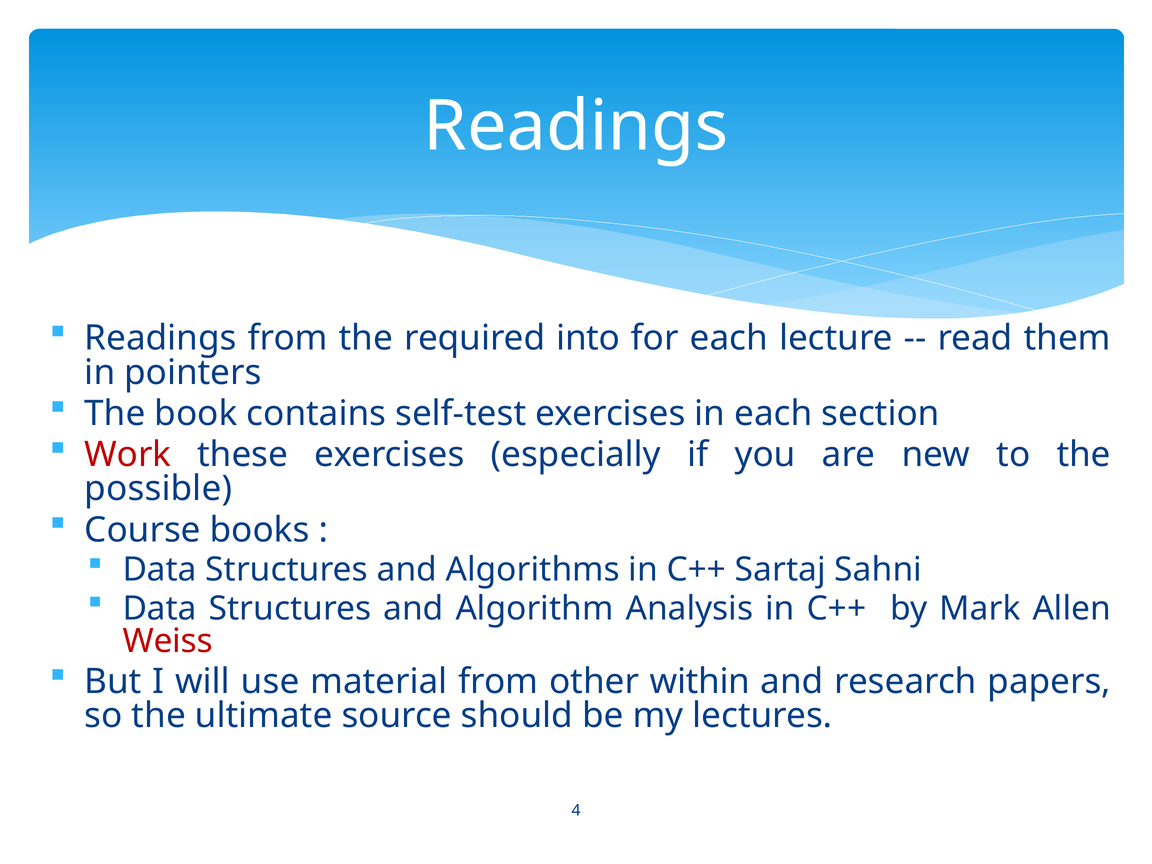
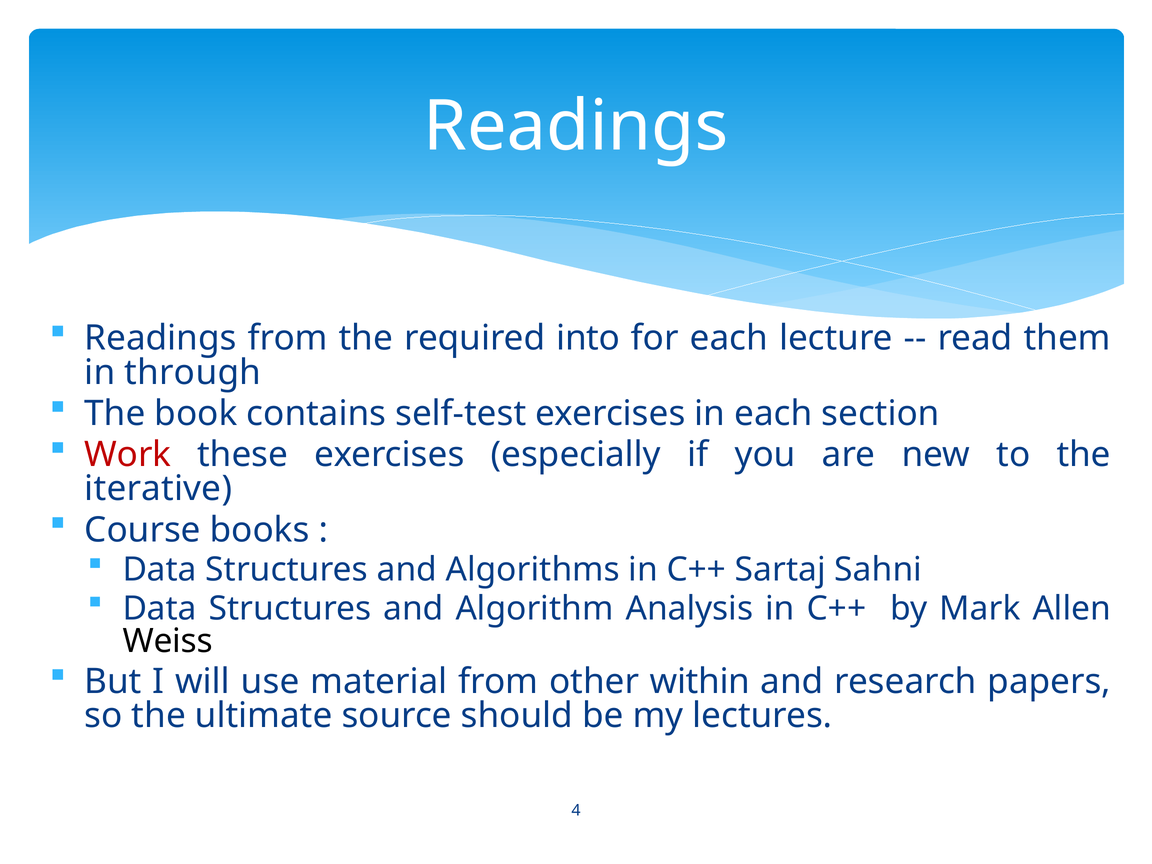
pointers: pointers -> through (193, 372)
possible: possible -> iterative (158, 489)
Weiss colour: red -> black (168, 641)
